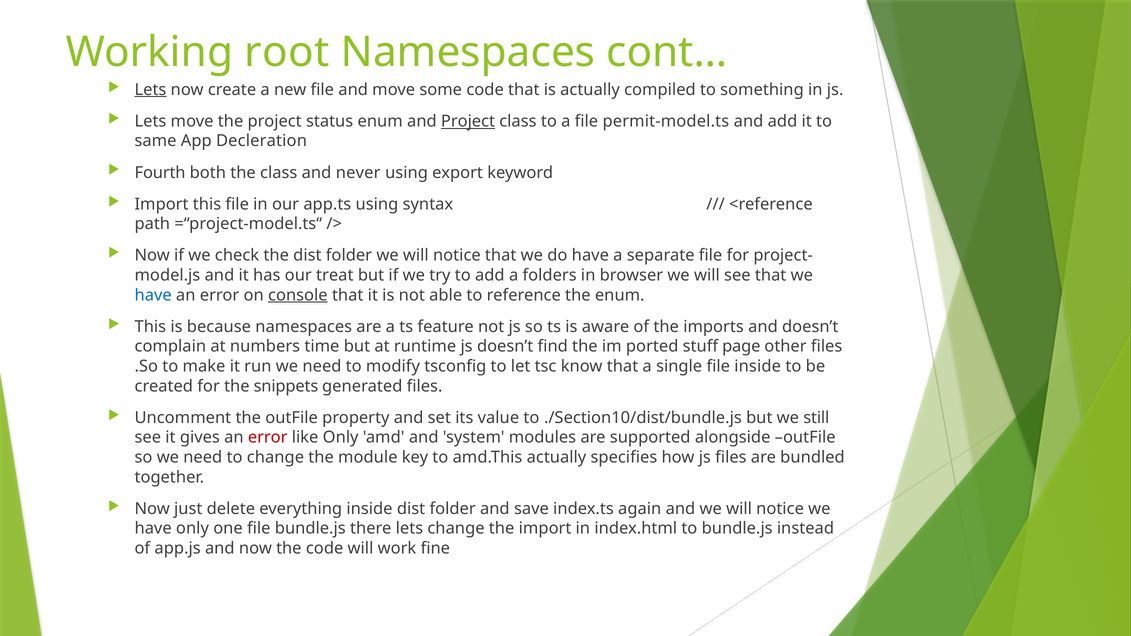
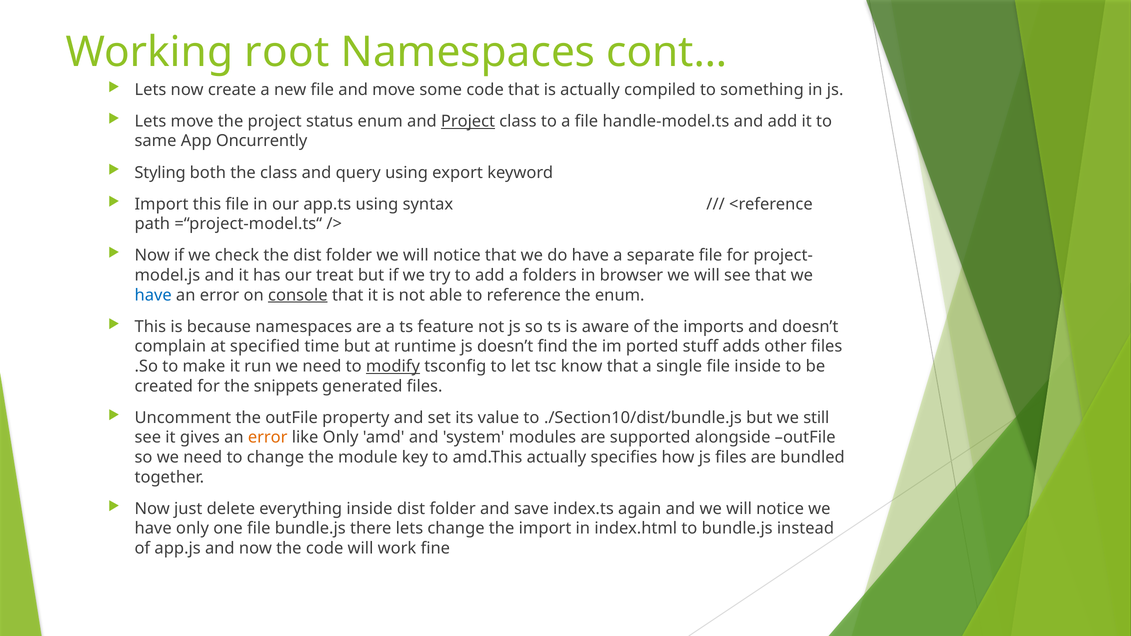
Lets underline: present -> none (150, 90)
permit-model.ts: permit-model.ts -> handle-model.ts (666, 121)
Decleration: Decleration -> Oncurrently (262, 141)
Fourth: Fourth -> Styling (160, 173)
never: never -> query (358, 173)
numbers: numbers -> specified (265, 347)
page: page -> adds (741, 347)
modify underline: none -> present (393, 366)
error colour: red -> orange (268, 438)
